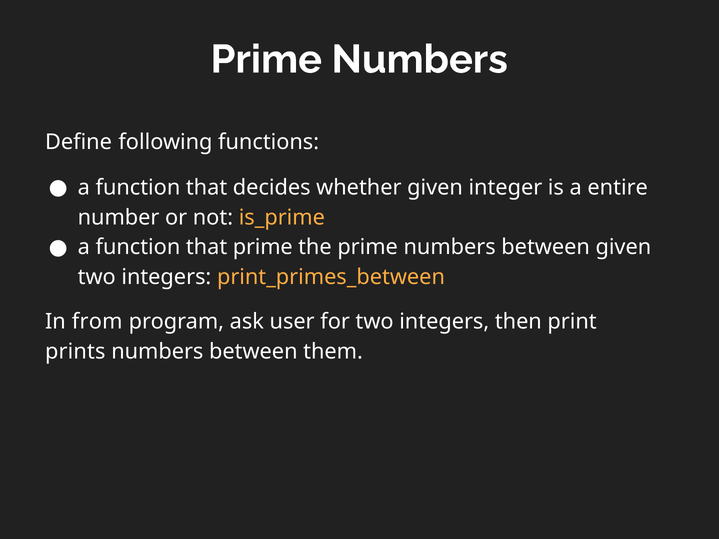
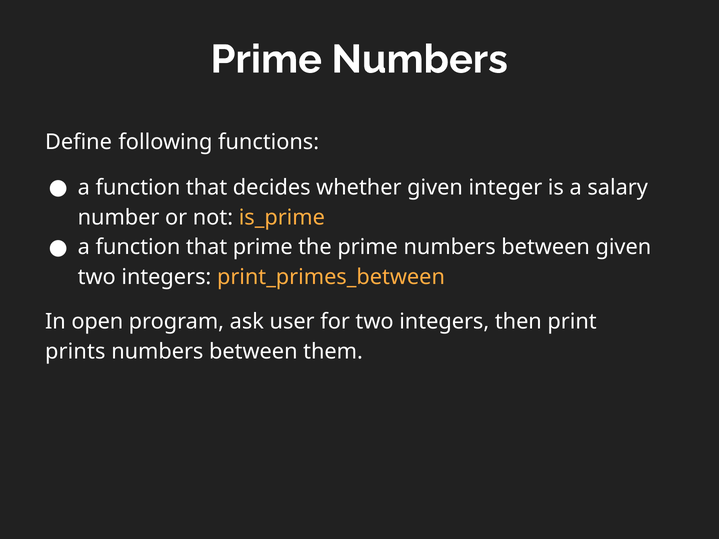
entire: entire -> salary (618, 187)
from: from -> open (97, 322)
